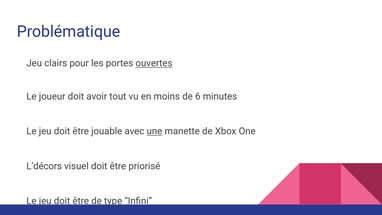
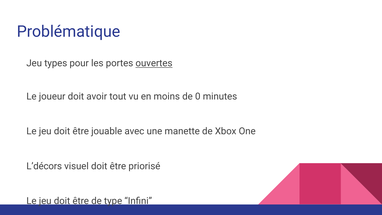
clairs: clairs -> types (56, 63)
6: 6 -> 0 (198, 96)
une underline: present -> none (154, 131)
